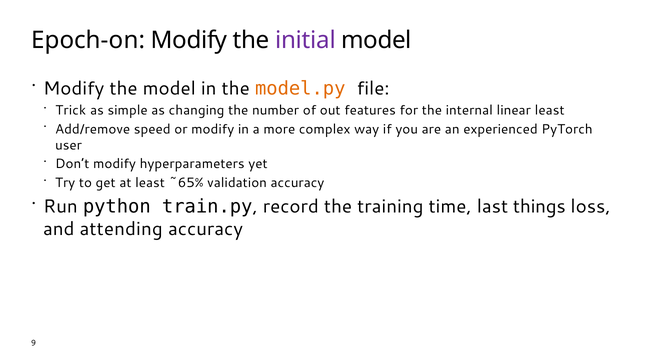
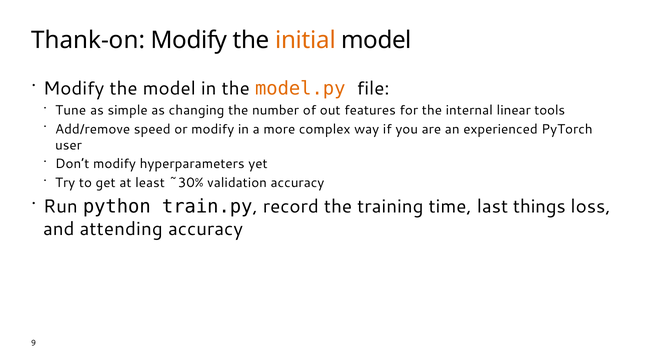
Epoch-on: Epoch-on -> Thank-on (88, 40)
initial colour: purple -> orange (305, 40)
Trick: Trick -> Tune (71, 110)
linear least: least -> tools (550, 110)
~65%: ~65% -> ~30% (186, 183)
